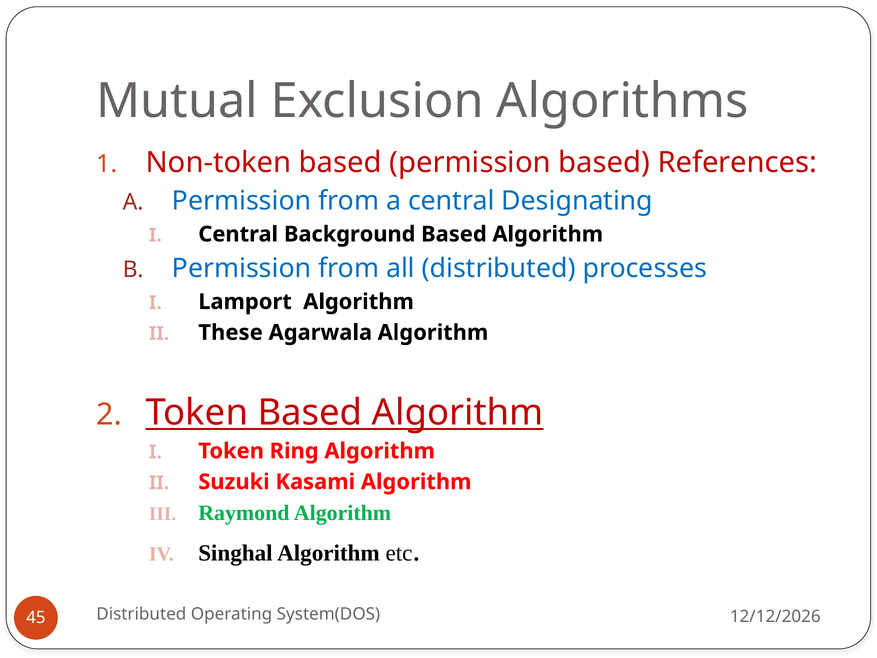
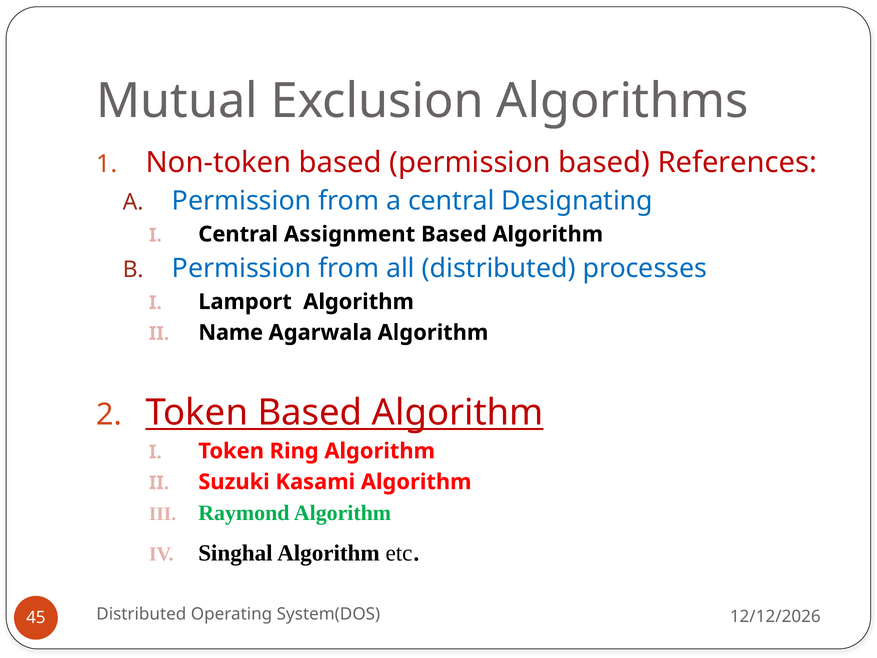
Background: Background -> Assignment (350, 234)
These: These -> Name (231, 332)
